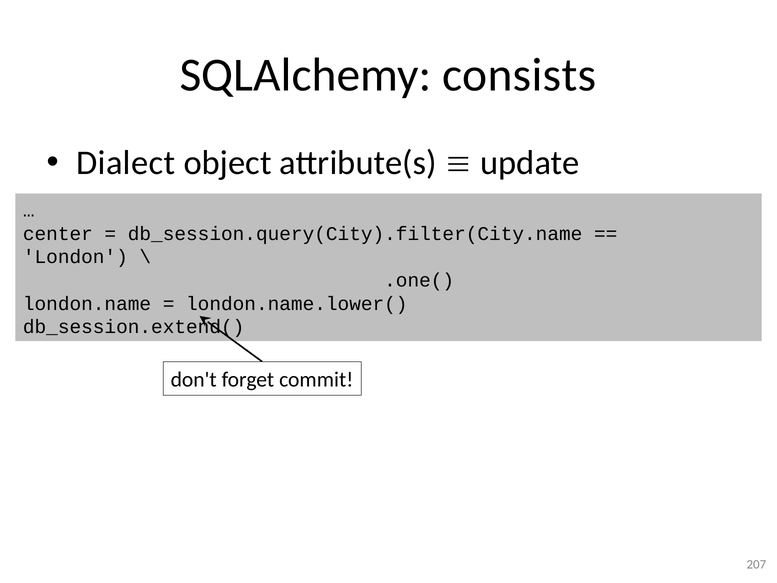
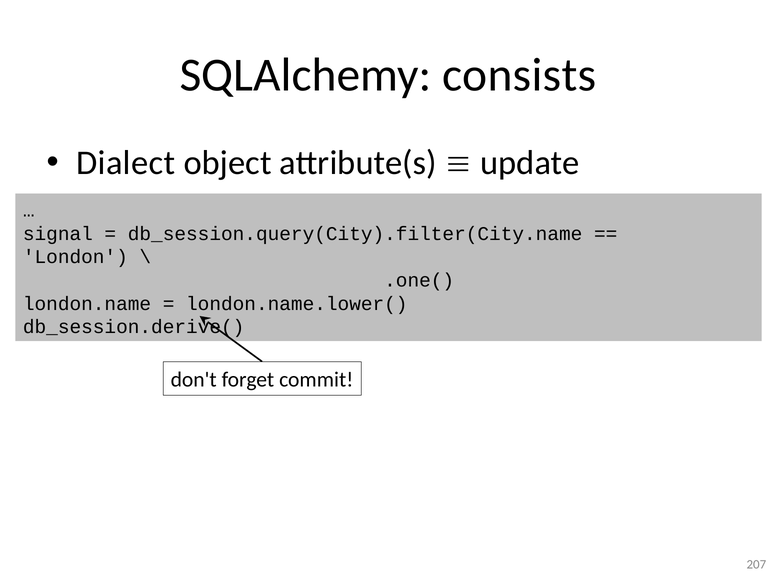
center: center -> signal (58, 234)
db_session.extend(: db_session.extend( -> db_session.derive( (134, 327)
